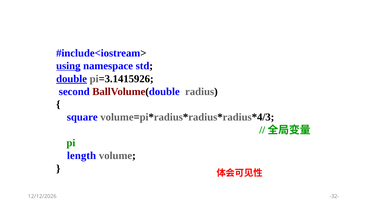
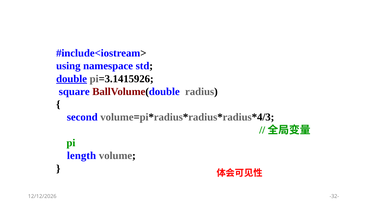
using underline: present -> none (68, 66)
second: second -> square (74, 92)
square: square -> second (82, 117)
